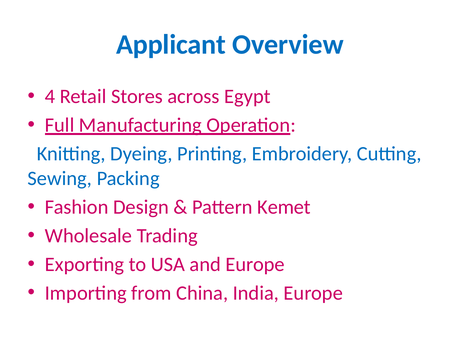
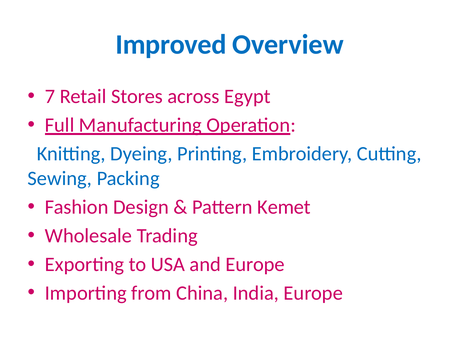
Applicant: Applicant -> Improved (171, 45)
4: 4 -> 7 (50, 97)
